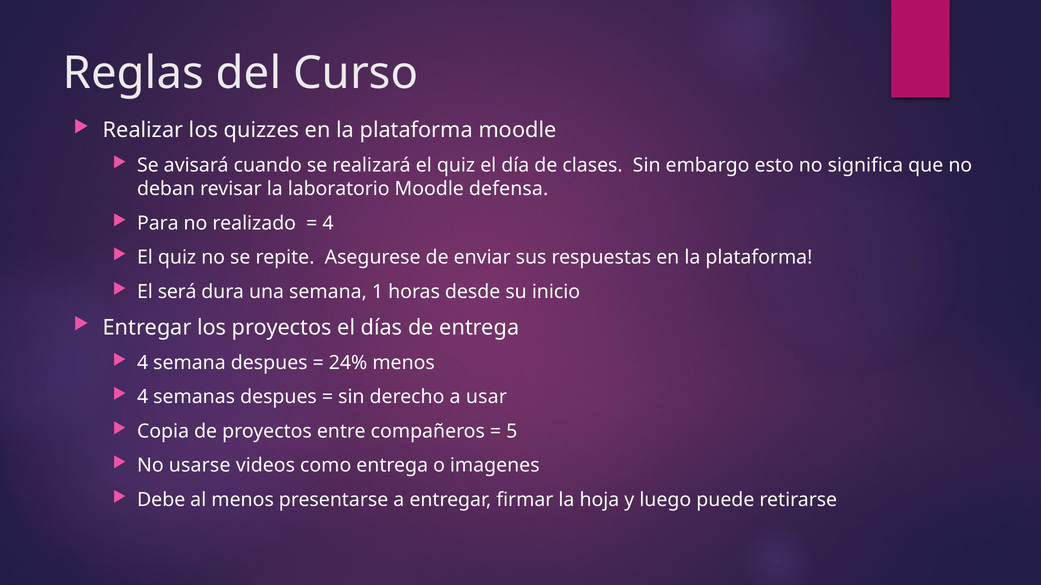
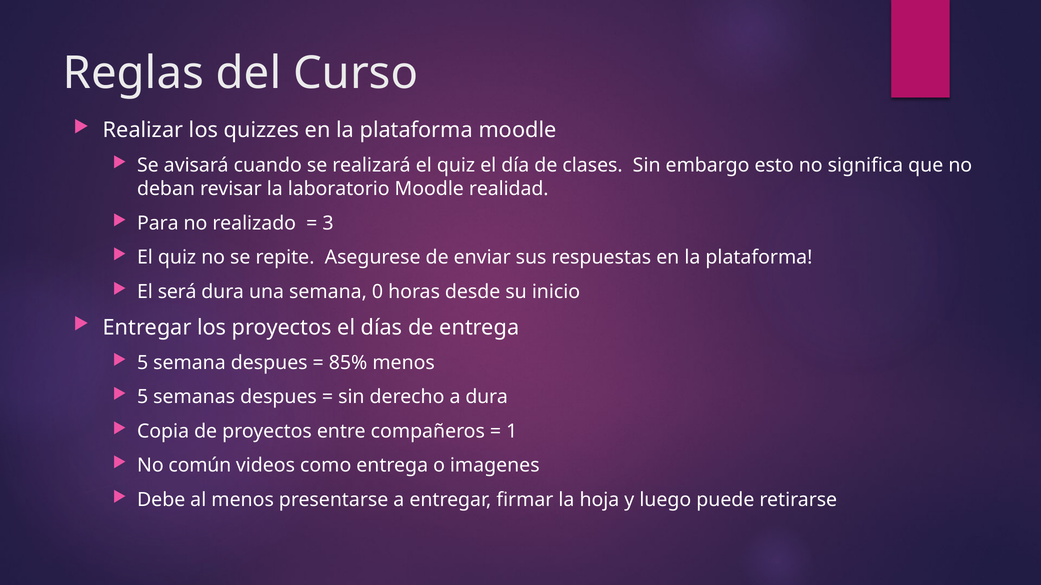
defensa: defensa -> realidad (509, 189)
4: 4 -> 3 (328, 223)
1: 1 -> 0 (377, 292)
4: 4 -> 5 (143, 363)
24%: 24% -> 85% (348, 363)
4: 4 -> 5 (143, 397)
a usar: usar -> dura (487, 397)
5: 5 -> 1 (512, 432)
usarse: usarse -> común (200, 466)
